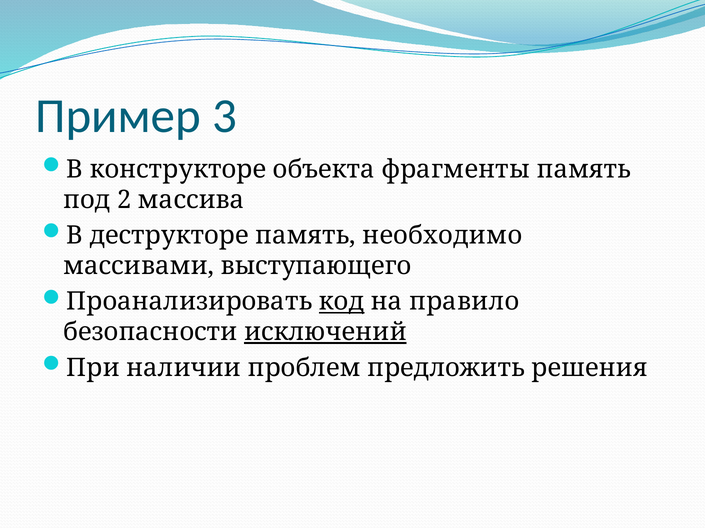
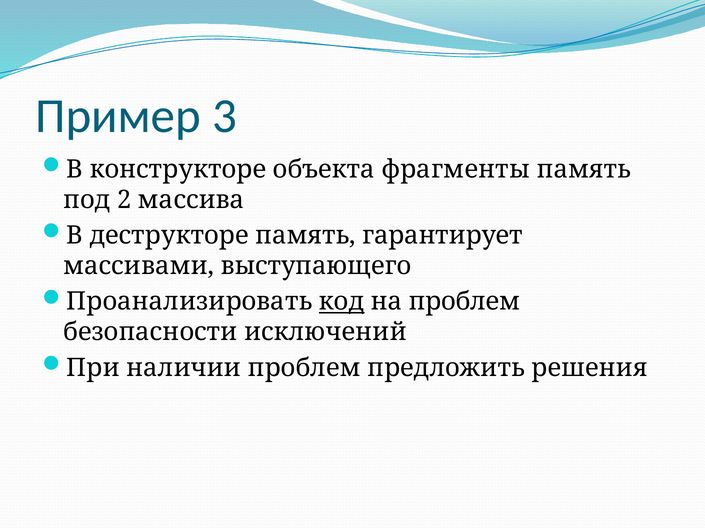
необходимо: необходимо -> гарантирует (443, 236)
на правило: правило -> проблем (464, 302)
исключений underline: present -> none (325, 333)
